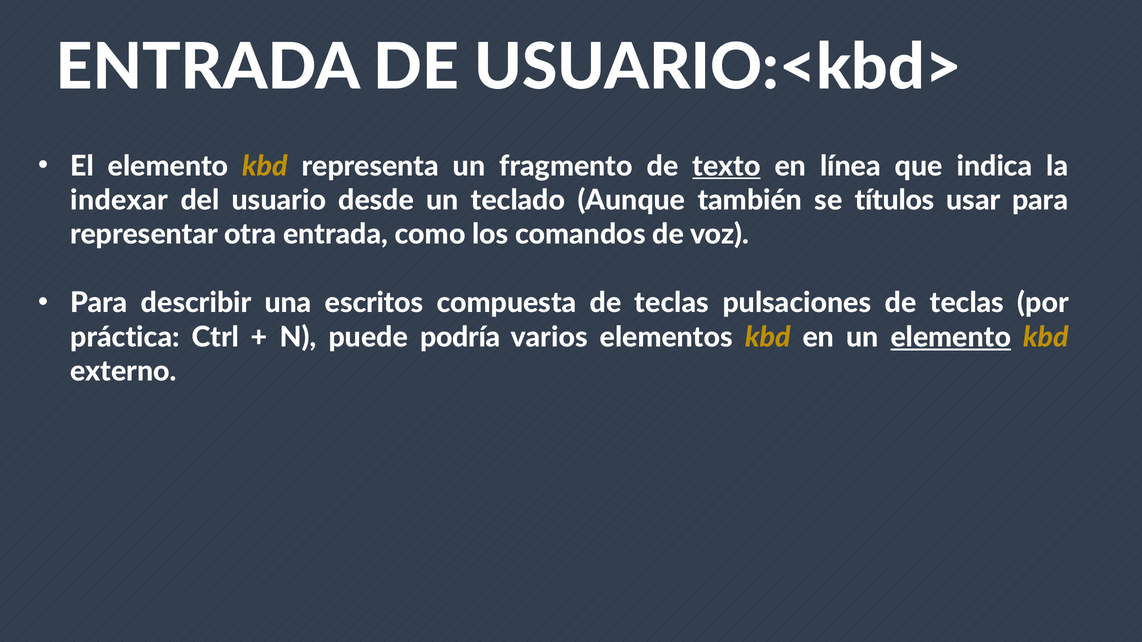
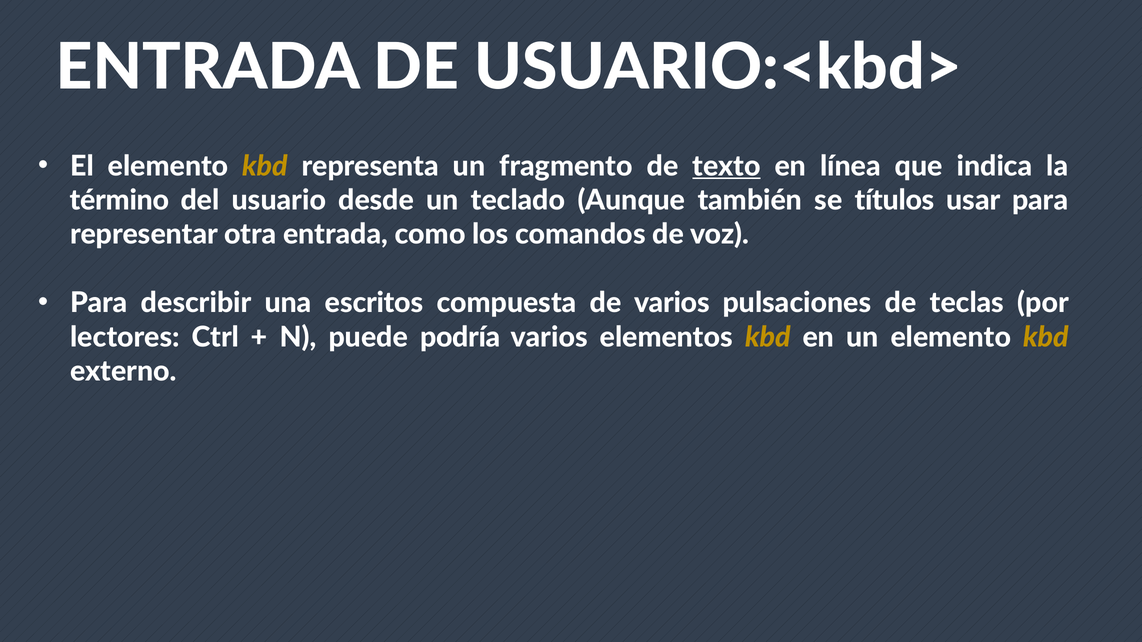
indexar: indexar -> término (119, 200)
compuesta de teclas: teclas -> varios (672, 303)
práctica: práctica -> lectores (125, 337)
elemento underline: present -> none (951, 337)
